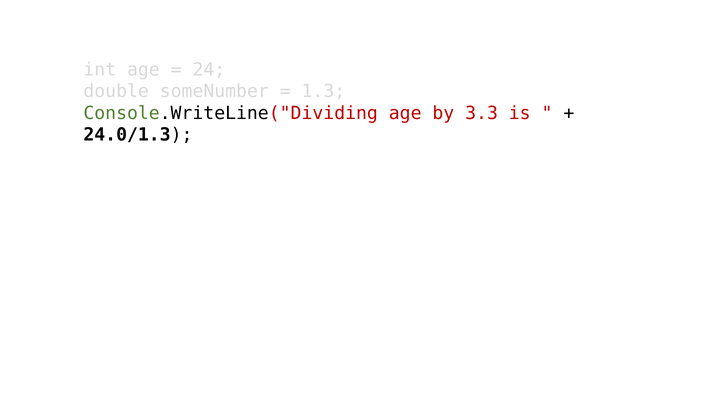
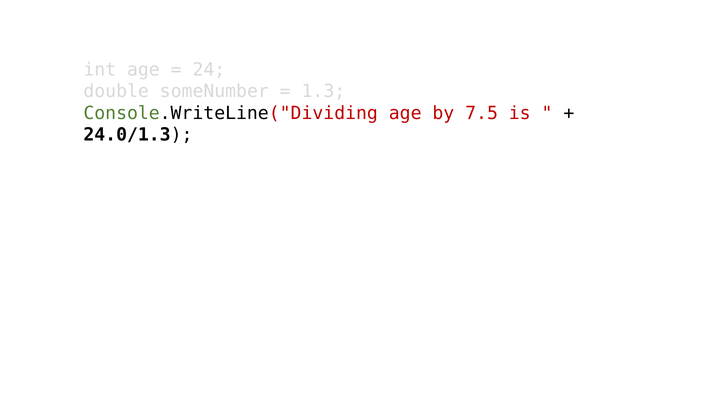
3.3: 3.3 -> 7.5 (482, 113)
